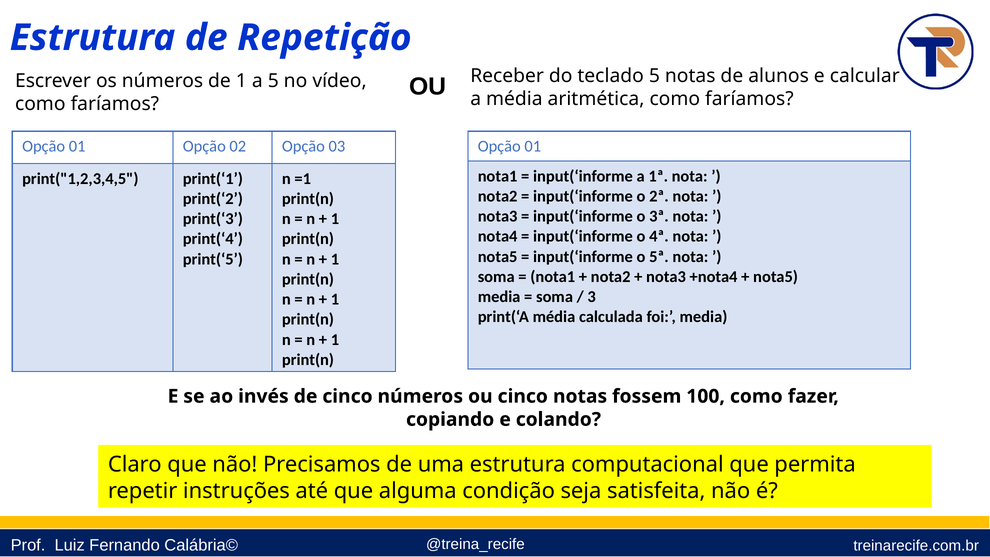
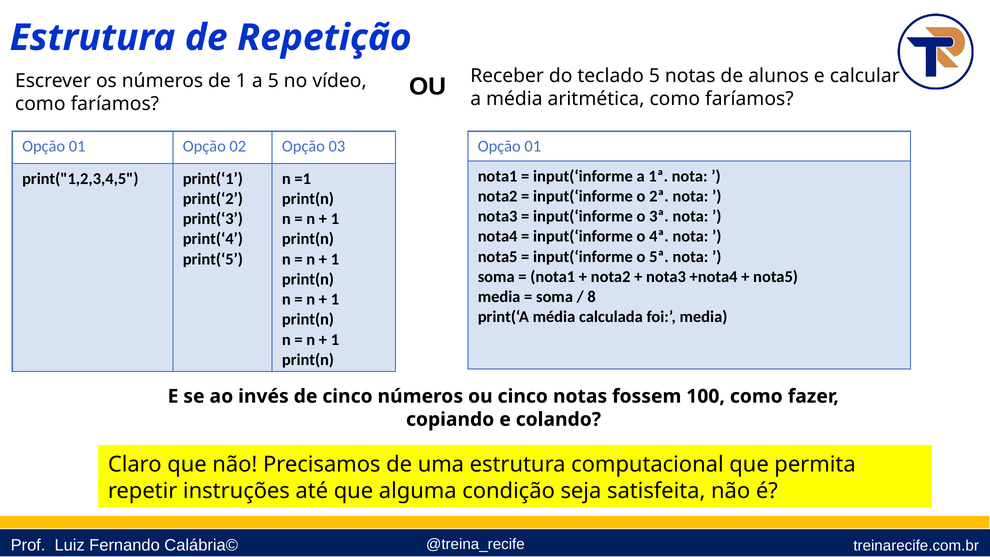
3: 3 -> 8 (592, 297)
